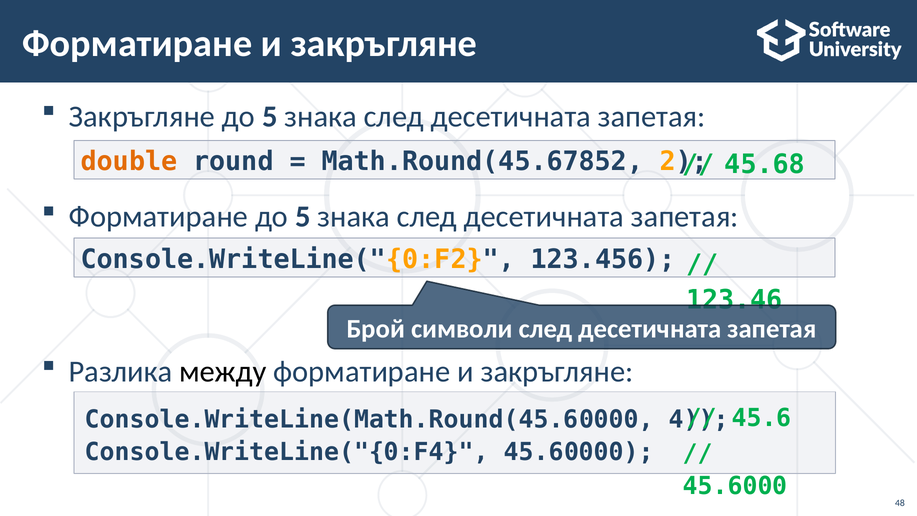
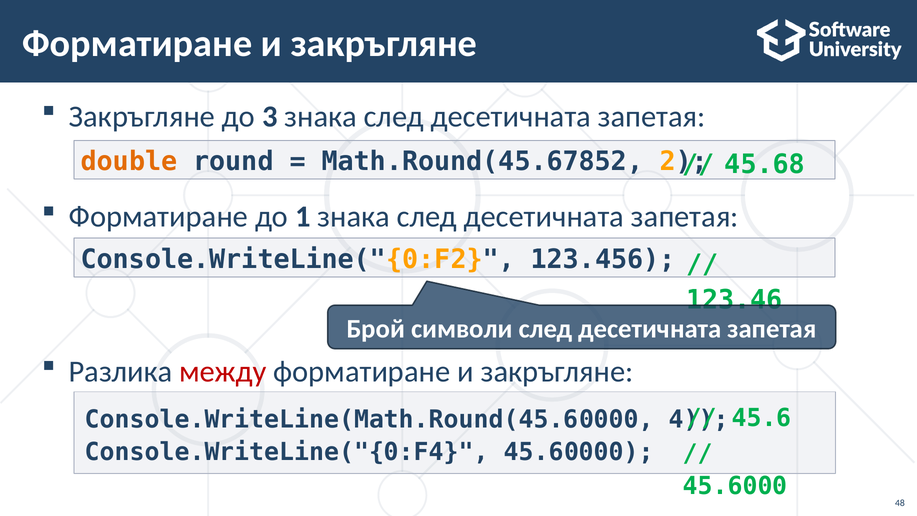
Закръгляне до 5: 5 -> 3 (270, 117)
Форматиране до 5: 5 -> 1 (303, 217)
между colour: black -> red (223, 371)
